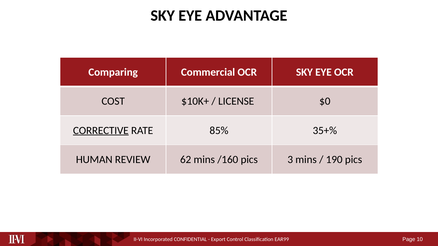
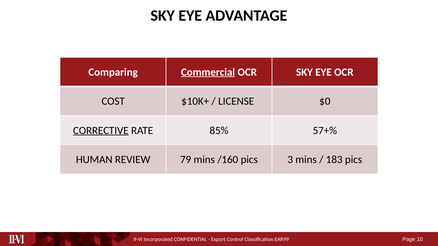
Commercial underline: none -> present (208, 72)
35+%: 35+% -> 57+% (325, 131)
62: 62 -> 79 (186, 160)
190: 190 -> 183 (334, 160)
